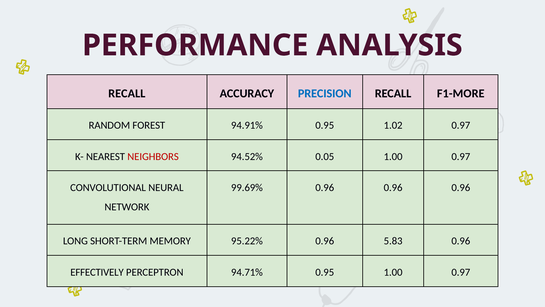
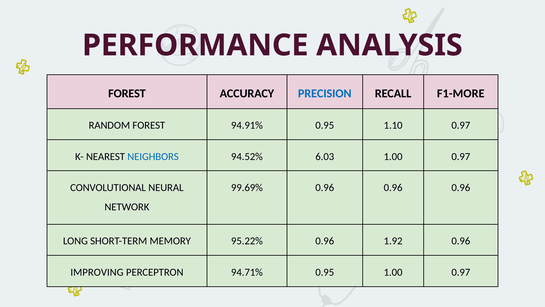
RECALL: RECALL -> FOREST (127, 93)
1.02: 1.02 -> 1.10 (393, 125)
NEIGHBORS colour: red -> blue (153, 156)
0.05: 0.05 -> 6.03 (325, 156)
5.83: 5.83 -> 1.92 (393, 241)
EFFECTIVELY: EFFECTIVELY -> IMPROVING (97, 272)
